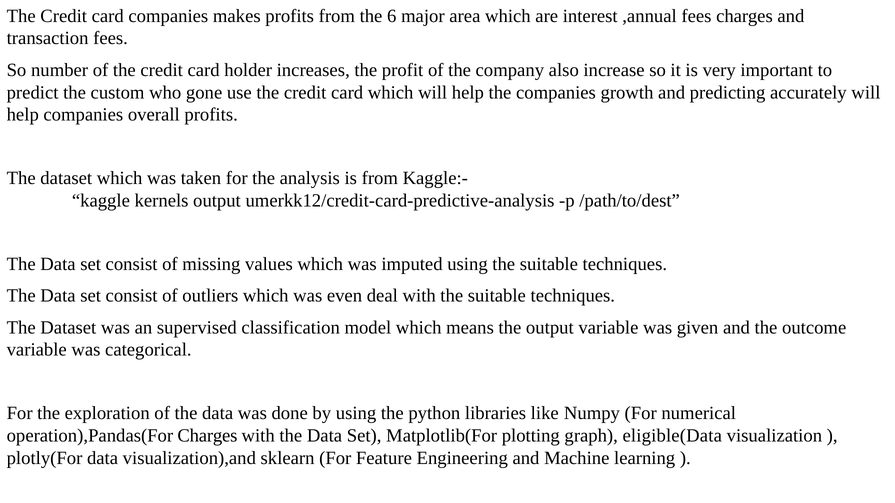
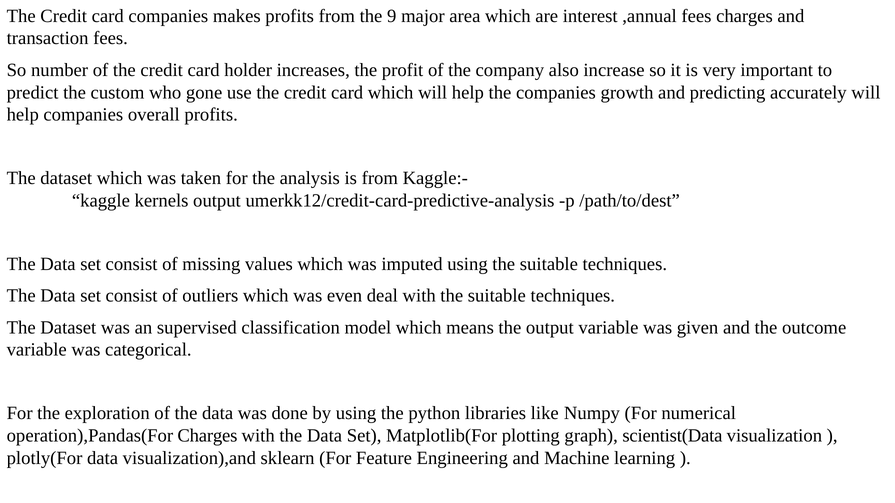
6: 6 -> 9 (392, 16)
eligible(Data: eligible(Data -> scientist(Data (672, 436)
